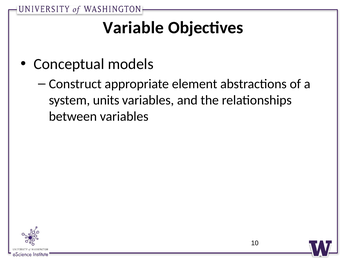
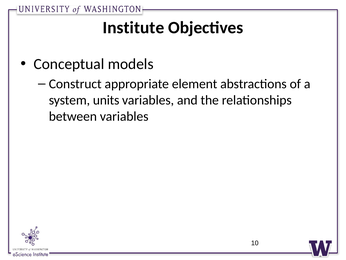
Variable: Variable -> Institute (133, 28)
